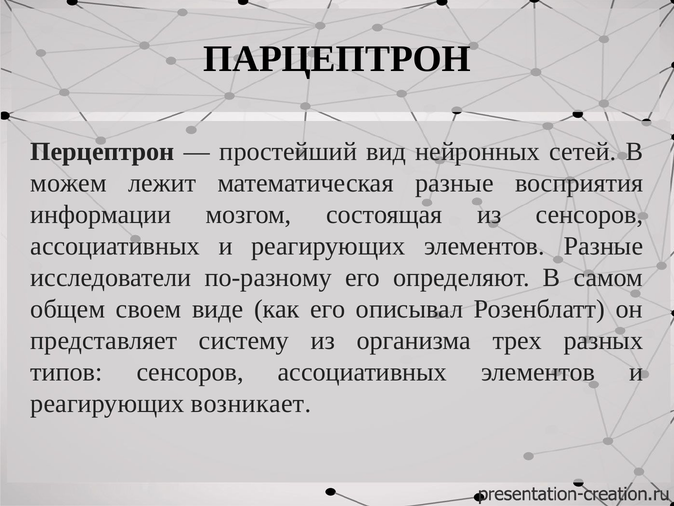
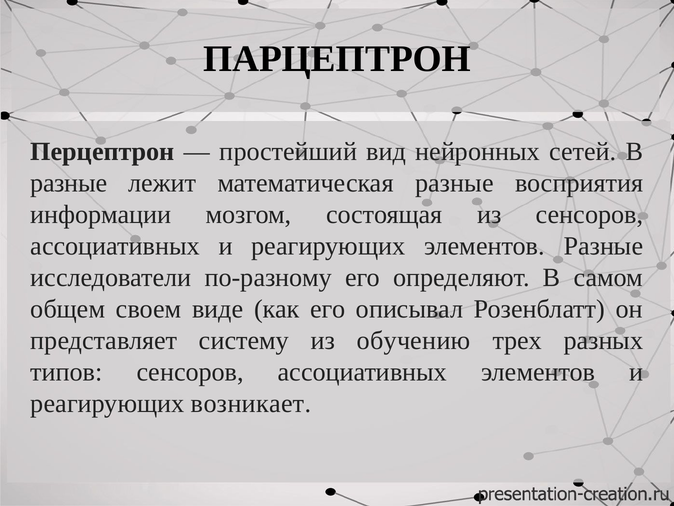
можем: можем -> разные (69, 183)
организма: организма -> обучению (414, 340)
